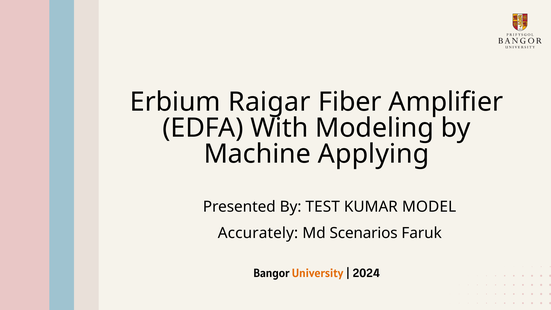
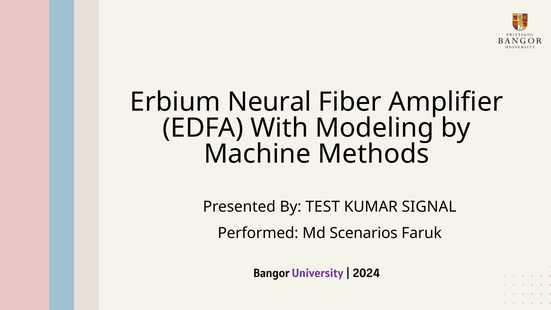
Raigar: Raigar -> Neural (270, 102)
Applying: Applying -> Methods (374, 154)
MODEL: MODEL -> SIGNAL (429, 207)
Accurately: Accurately -> Performed (258, 233)
University colour: orange -> purple (318, 273)
